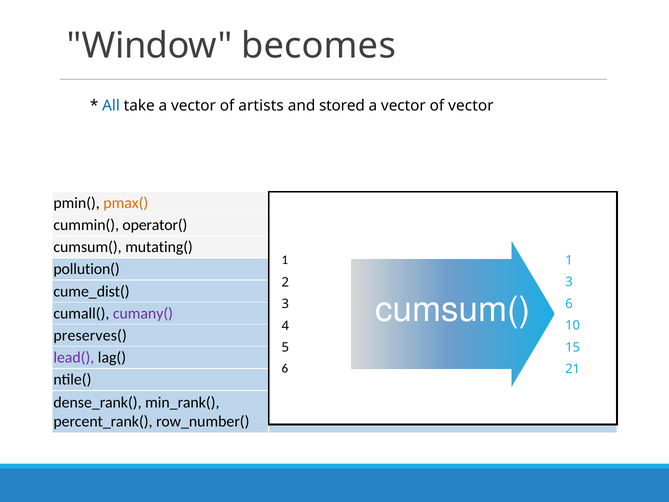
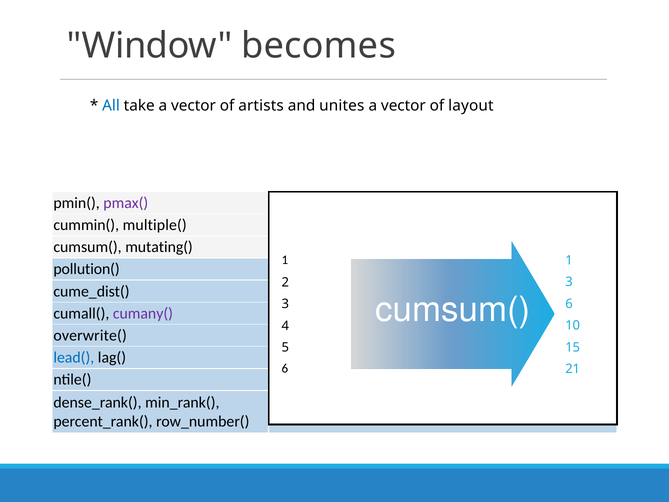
stored: stored -> unites (342, 106)
of vector: vector -> layout (471, 106)
pmax( colour: orange -> purple (126, 203)
operator(: operator( -> multiple( (155, 225)
preserves(: preserves( -> overwrite( (90, 335)
lead( colour: purple -> blue (74, 357)
